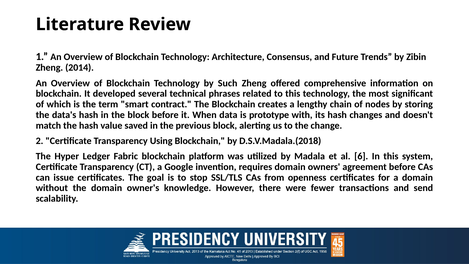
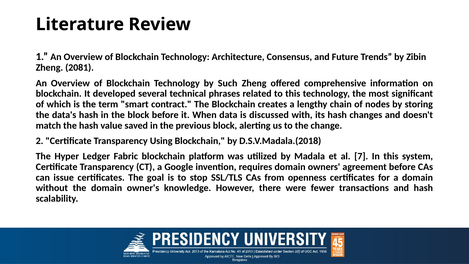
2014: 2014 -> 2081 (80, 68)
prototype: prototype -> discussed (269, 115)
6: 6 -> 7 (361, 156)
and send: send -> hash (423, 188)
